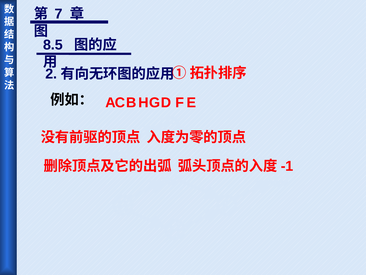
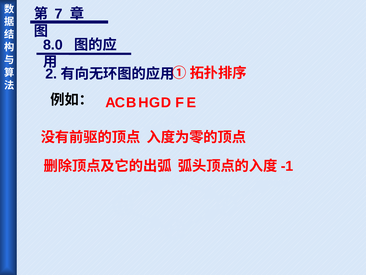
8.5: 8.5 -> 8.0 (53, 45)
